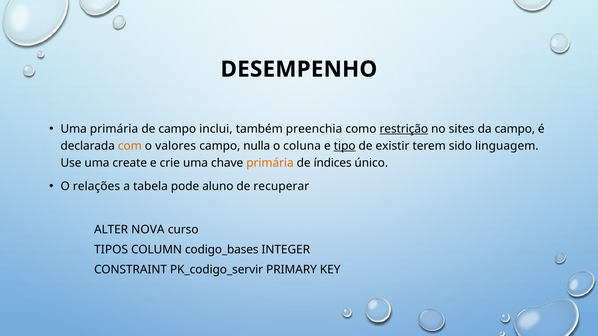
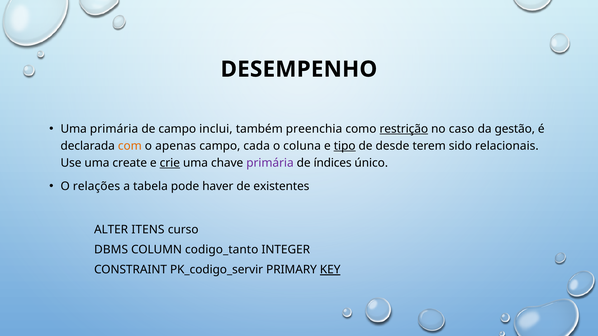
sites: sites -> caso (462, 129)
da campo: campo -> gestão (515, 129)
valores: valores -> apenas (176, 146)
nulla: nulla -> cada (257, 146)
existir: existir -> desde (392, 146)
linguagem: linguagem -> relacionais (507, 146)
crie underline: none -> present (170, 163)
primária colour: orange -> purple (270, 163)
aluno: aluno -> haver (218, 186)
recuperar: recuperar -> existentes (281, 186)
NOVA: NOVA -> ITENS (148, 230)
TIPOS: TIPOS -> DBMS (111, 250)
codigo_bases: codigo_bases -> codigo_tanto (222, 250)
KEY underline: none -> present (330, 270)
